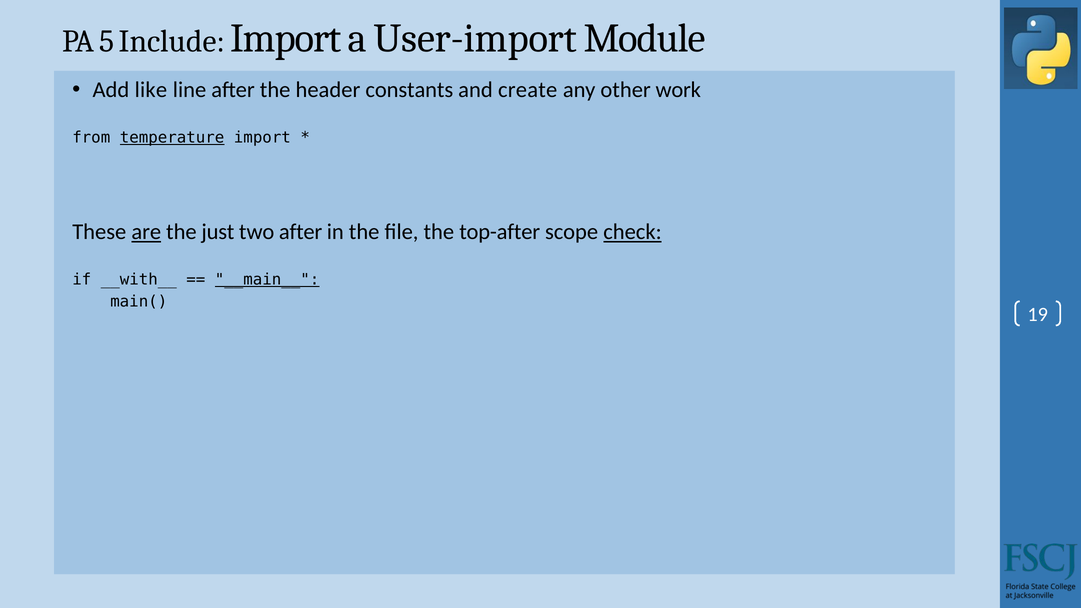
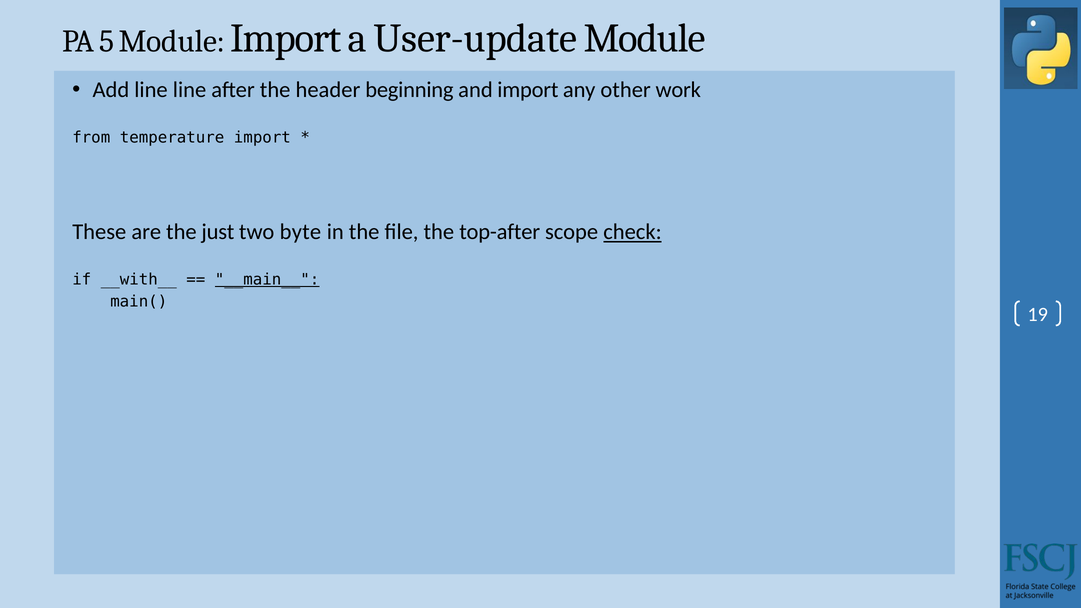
5 Include: Include -> Module (172, 41)
User-import: User-import -> User-update (475, 38)
Add like: like -> line (151, 90)
constants: constants -> beginning (409, 90)
and create: create -> import (528, 90)
temperature underline: present -> none (172, 138)
are underline: present -> none (146, 232)
two after: after -> byte (300, 232)
